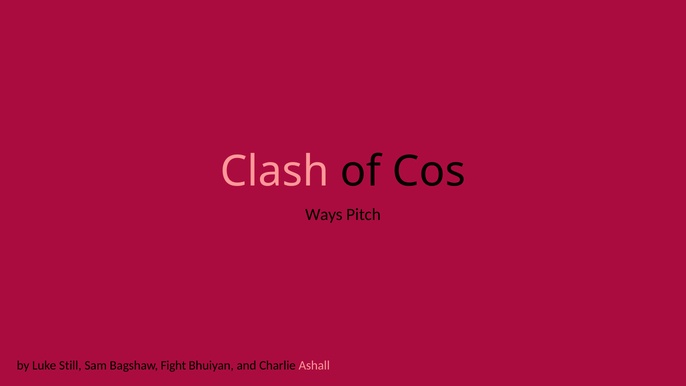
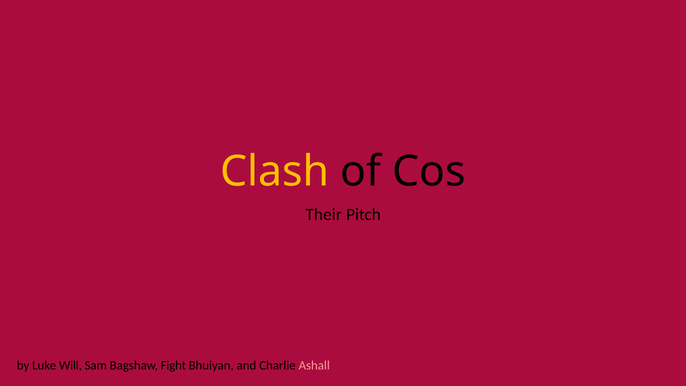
Clash colour: pink -> yellow (275, 171)
Ways: Ways -> Their (324, 214)
Still: Still -> Will (70, 365)
